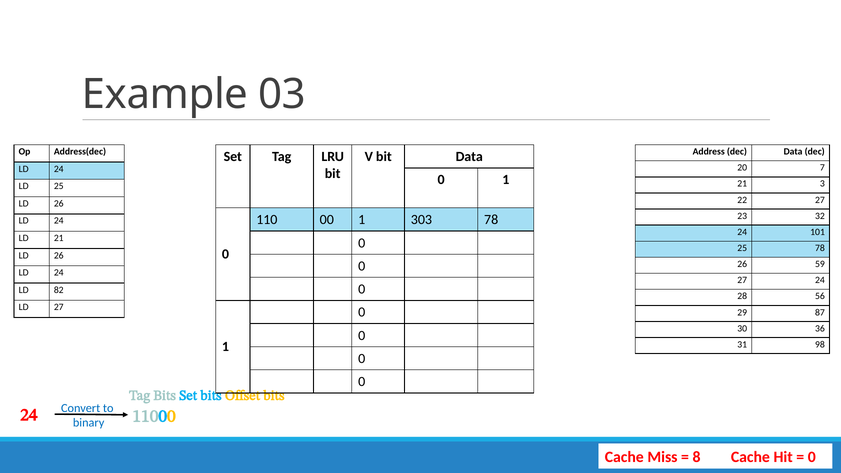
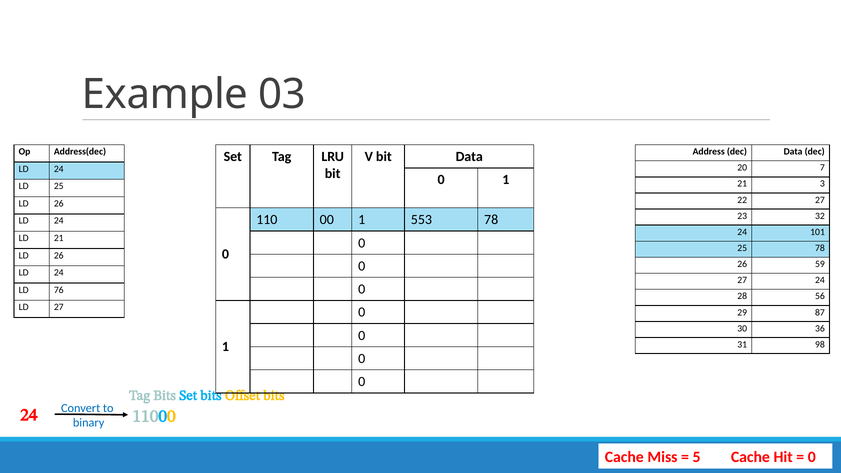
303: 303 -> 553 (421, 220)
82: 82 -> 76 (59, 290)
8: 8 -> 5 (696, 457)
